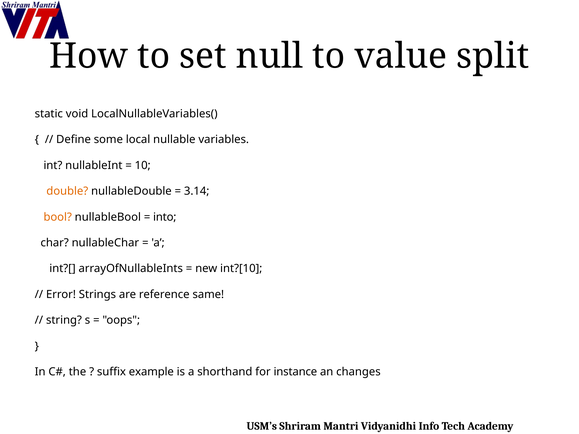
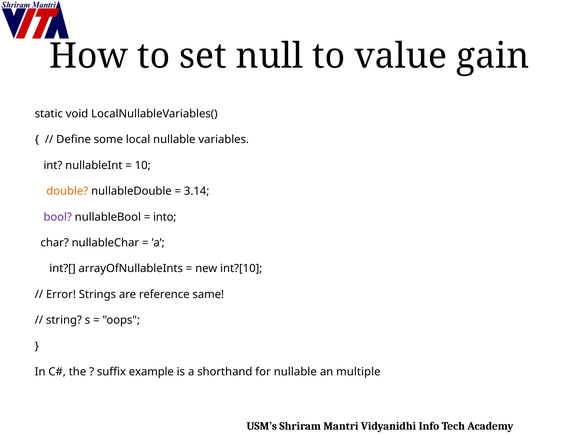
split: split -> gain (493, 56)
bool colour: orange -> purple (58, 217)
for instance: instance -> nullable (295, 372)
changes: changes -> multiple (358, 372)
